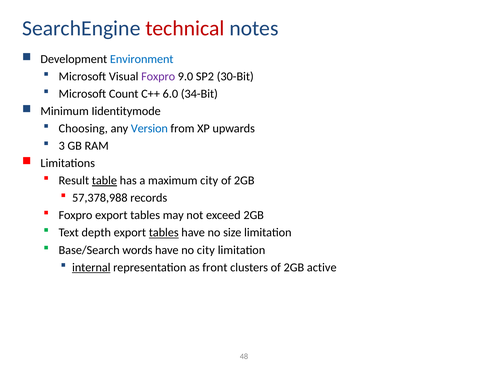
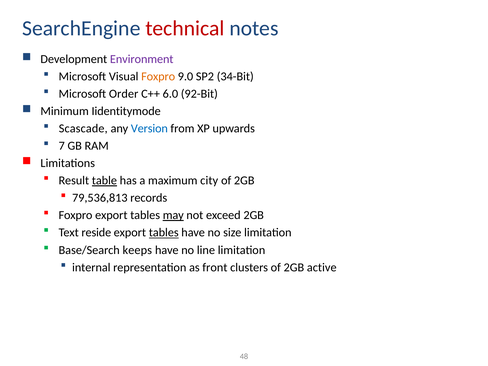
Environment colour: blue -> purple (142, 59)
Foxpro colour: purple -> orange (158, 76)
30-Bit: 30-Bit -> 34-Bit (235, 76)
Count: Count -> Order (124, 94)
34-Bit: 34-Bit -> 92-Bit (199, 94)
Choosing: Choosing -> Scascade (83, 129)
3: 3 -> 7 (62, 146)
57,378,988: 57,378,988 -> 79,536,813 (100, 198)
may underline: none -> present (173, 215)
depth: depth -> reside (96, 233)
words: words -> keeps (137, 250)
no city: city -> line (206, 250)
internal underline: present -> none (91, 267)
